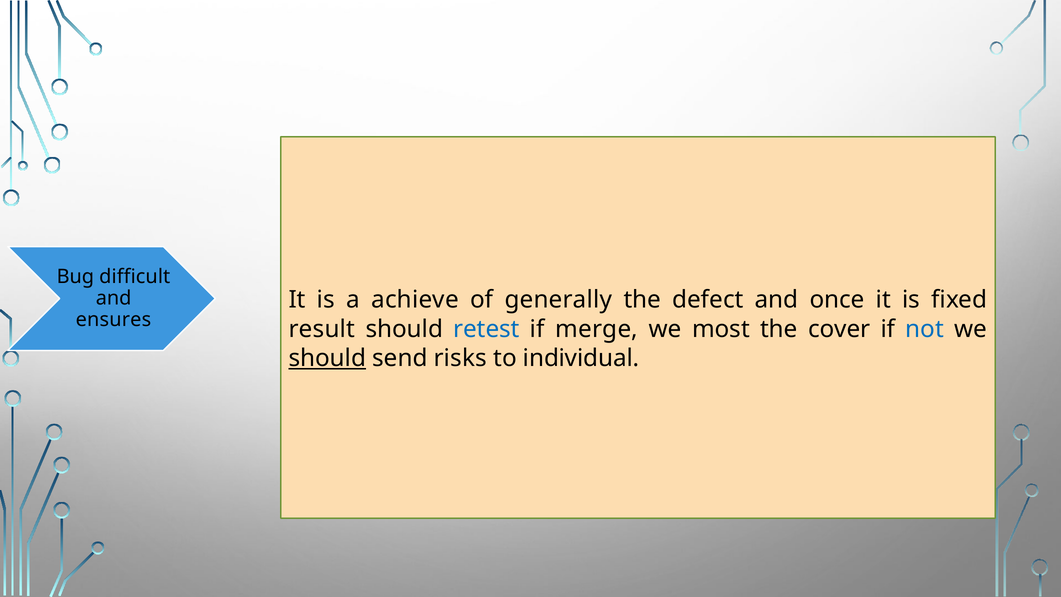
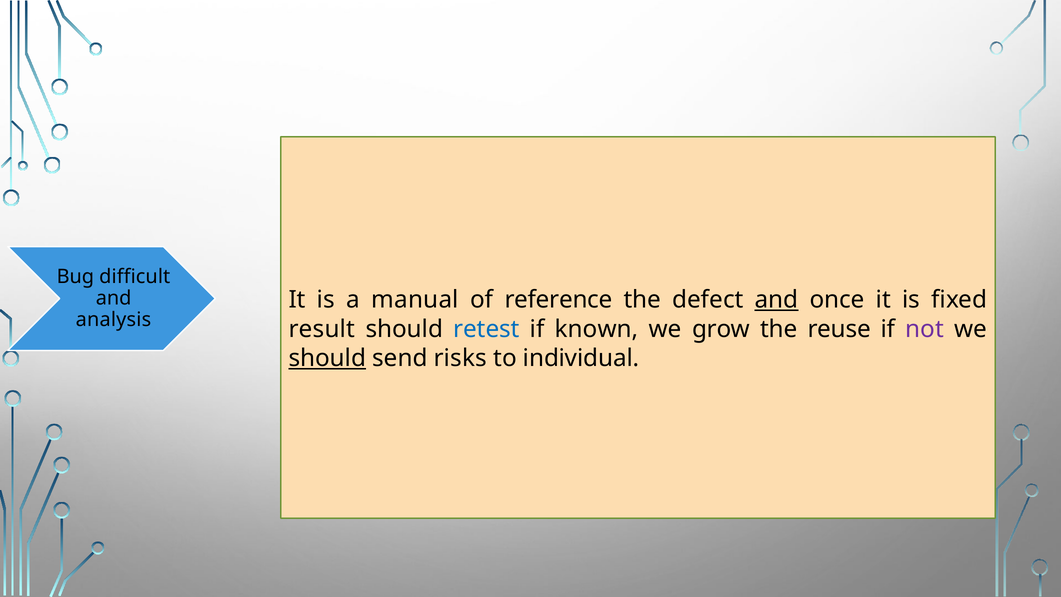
achieve: achieve -> manual (415, 300)
generally: generally -> reference (559, 300)
and underline: none -> present (777, 300)
ensures: ensures -> analysis (113, 320)
merge: merge -> known (597, 329)
most: most -> grow (721, 329)
cover: cover -> reuse (839, 329)
not colour: blue -> purple (925, 329)
